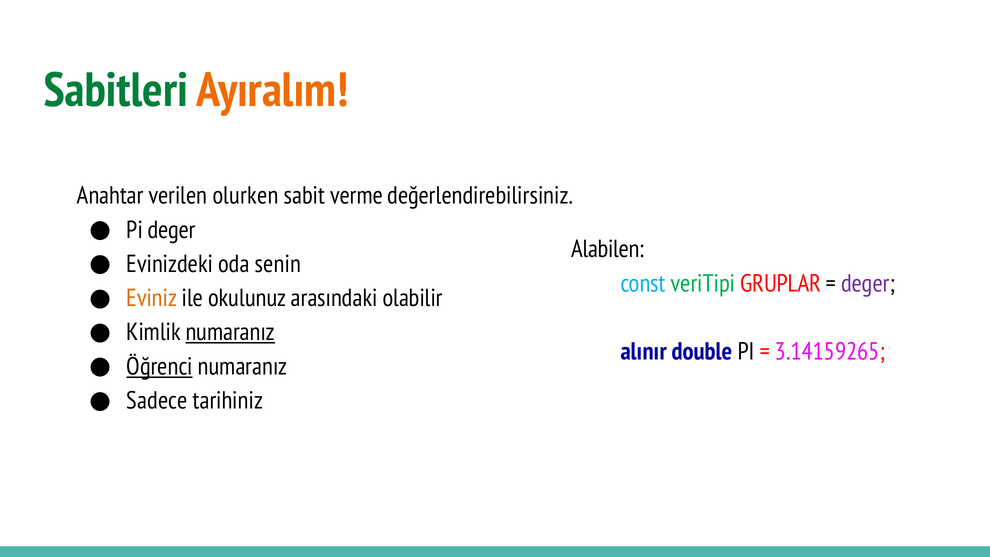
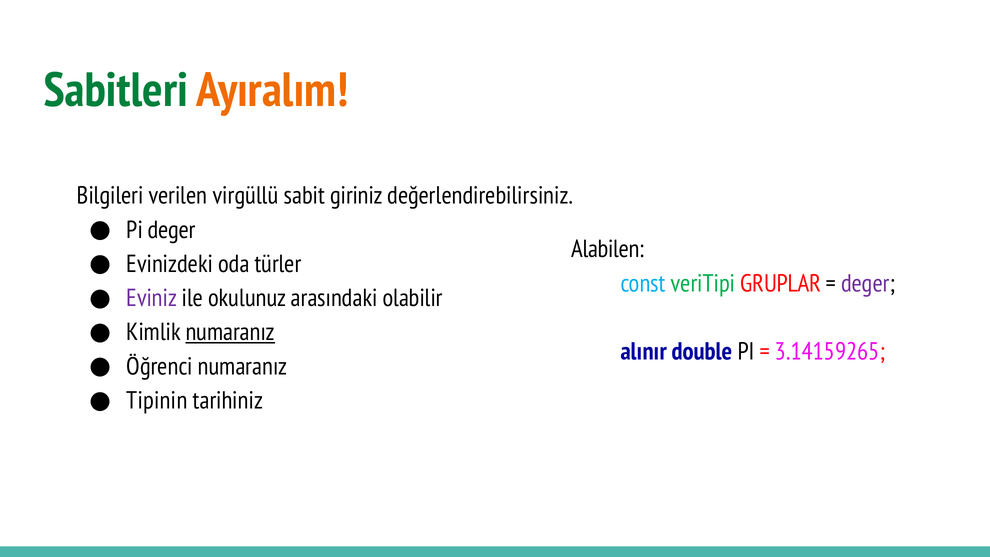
Anahtar: Anahtar -> Bilgileri (110, 196)
olurken: olurken -> virgüllü (246, 196)
verme: verme -> giriniz (357, 196)
senin: senin -> türler (278, 264)
Eviniz colour: orange -> purple (152, 298)
Öğrenci underline: present -> none (160, 366)
Sadece: Sadece -> Tipinin (157, 401)
